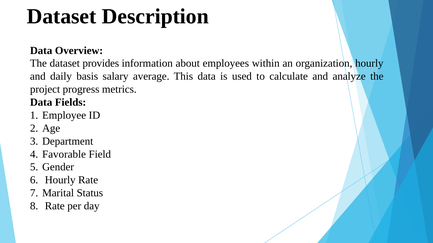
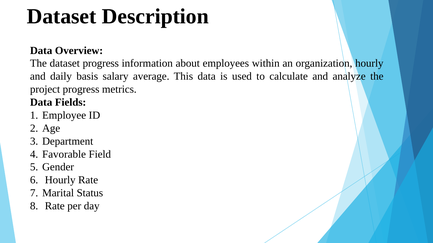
dataset provides: provides -> progress (101, 64)
